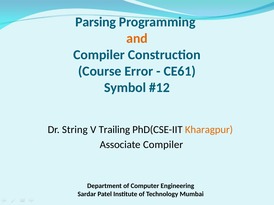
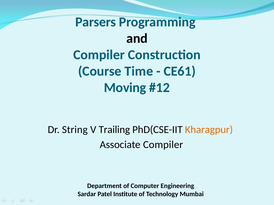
Parsing: Parsing -> Parsers (96, 22)
and colour: orange -> black (137, 38)
Error: Error -> Time (139, 71)
Symbol: Symbol -> Moving (125, 88)
